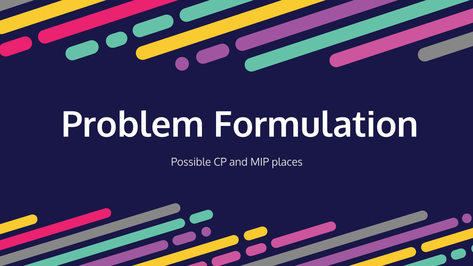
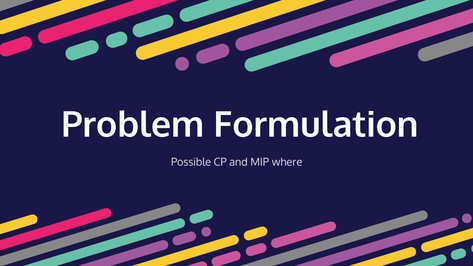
places: places -> where (287, 162)
